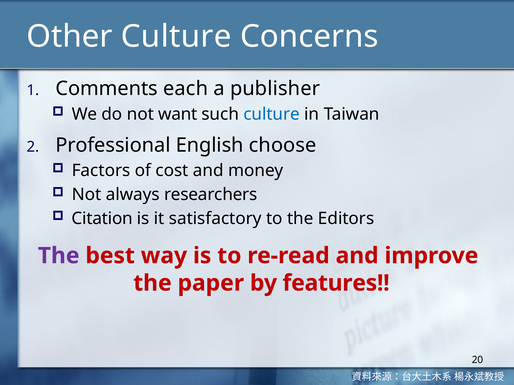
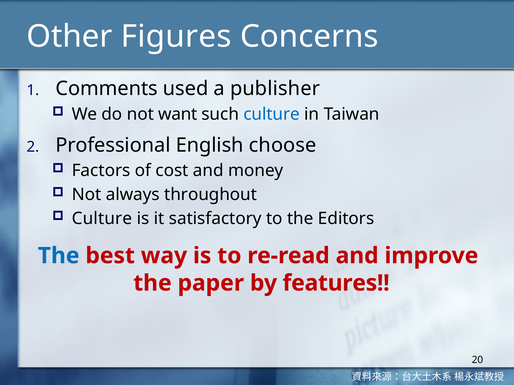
Other Culture: Culture -> Figures (176, 36)
each: each -> used (186, 89)
researchers: researchers -> throughout (211, 195)
Citation: Citation -> Culture (102, 219)
The colour: purple -> blue (59, 256)
